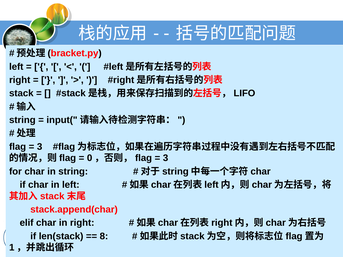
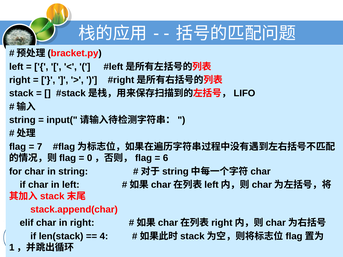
3: 3 -> 7 (40, 147)
3: 3 -> 6 (166, 158)
8: 8 -> 4 (104, 236)
